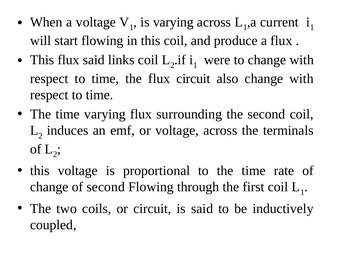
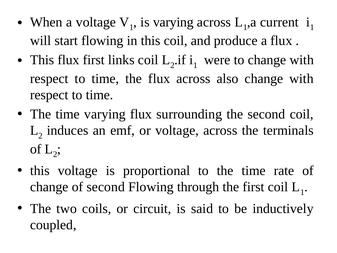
flux said: said -> first (94, 60)
flux circuit: circuit -> across (193, 78)
